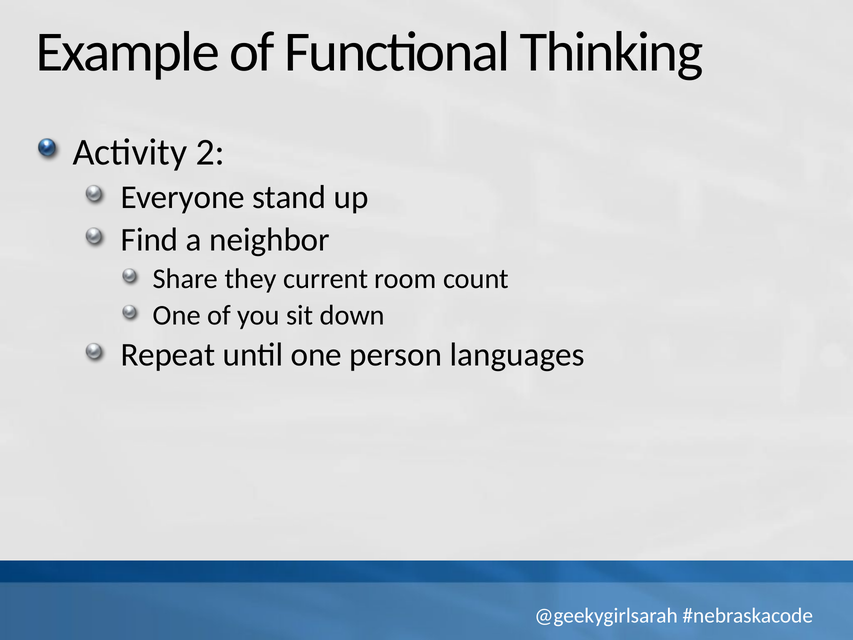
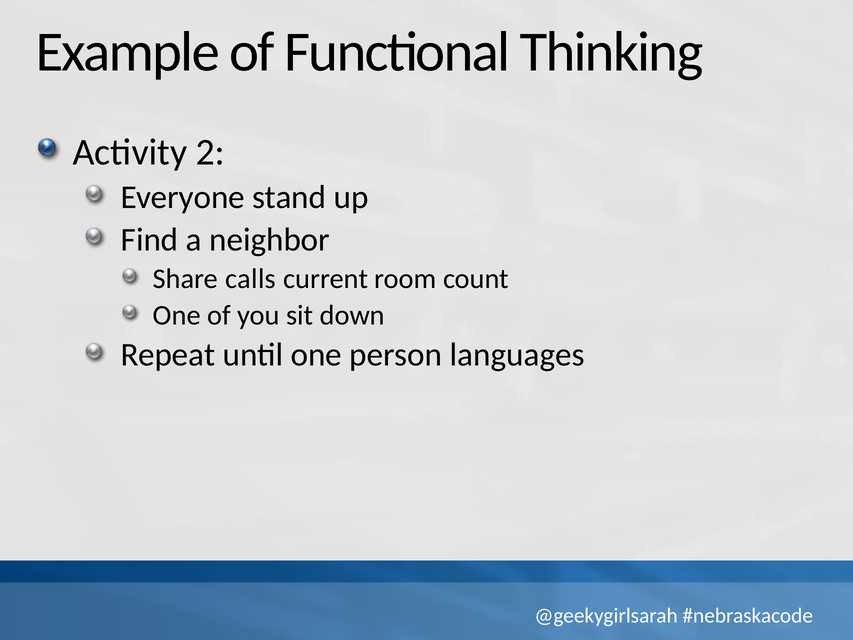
they: they -> calls (251, 279)
